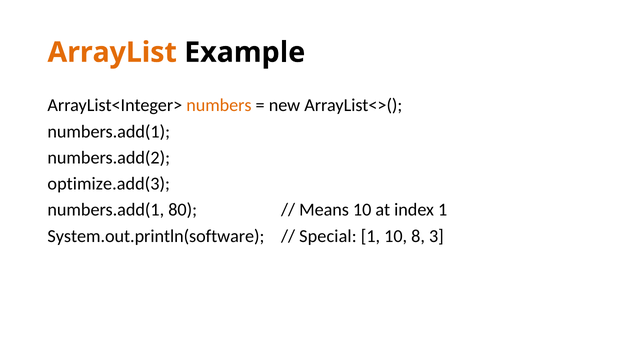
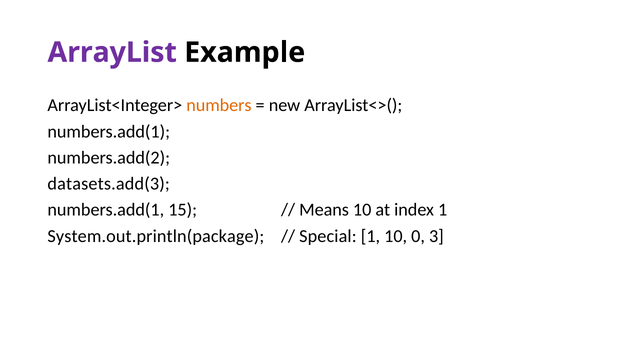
ArrayList colour: orange -> purple (112, 52)
optimize.add(3: optimize.add(3 -> datasets.add(3 (109, 184)
80: 80 -> 15 (183, 210)
System.out.println(software: System.out.println(software -> System.out.println(package (156, 236)
8: 8 -> 0 (418, 236)
